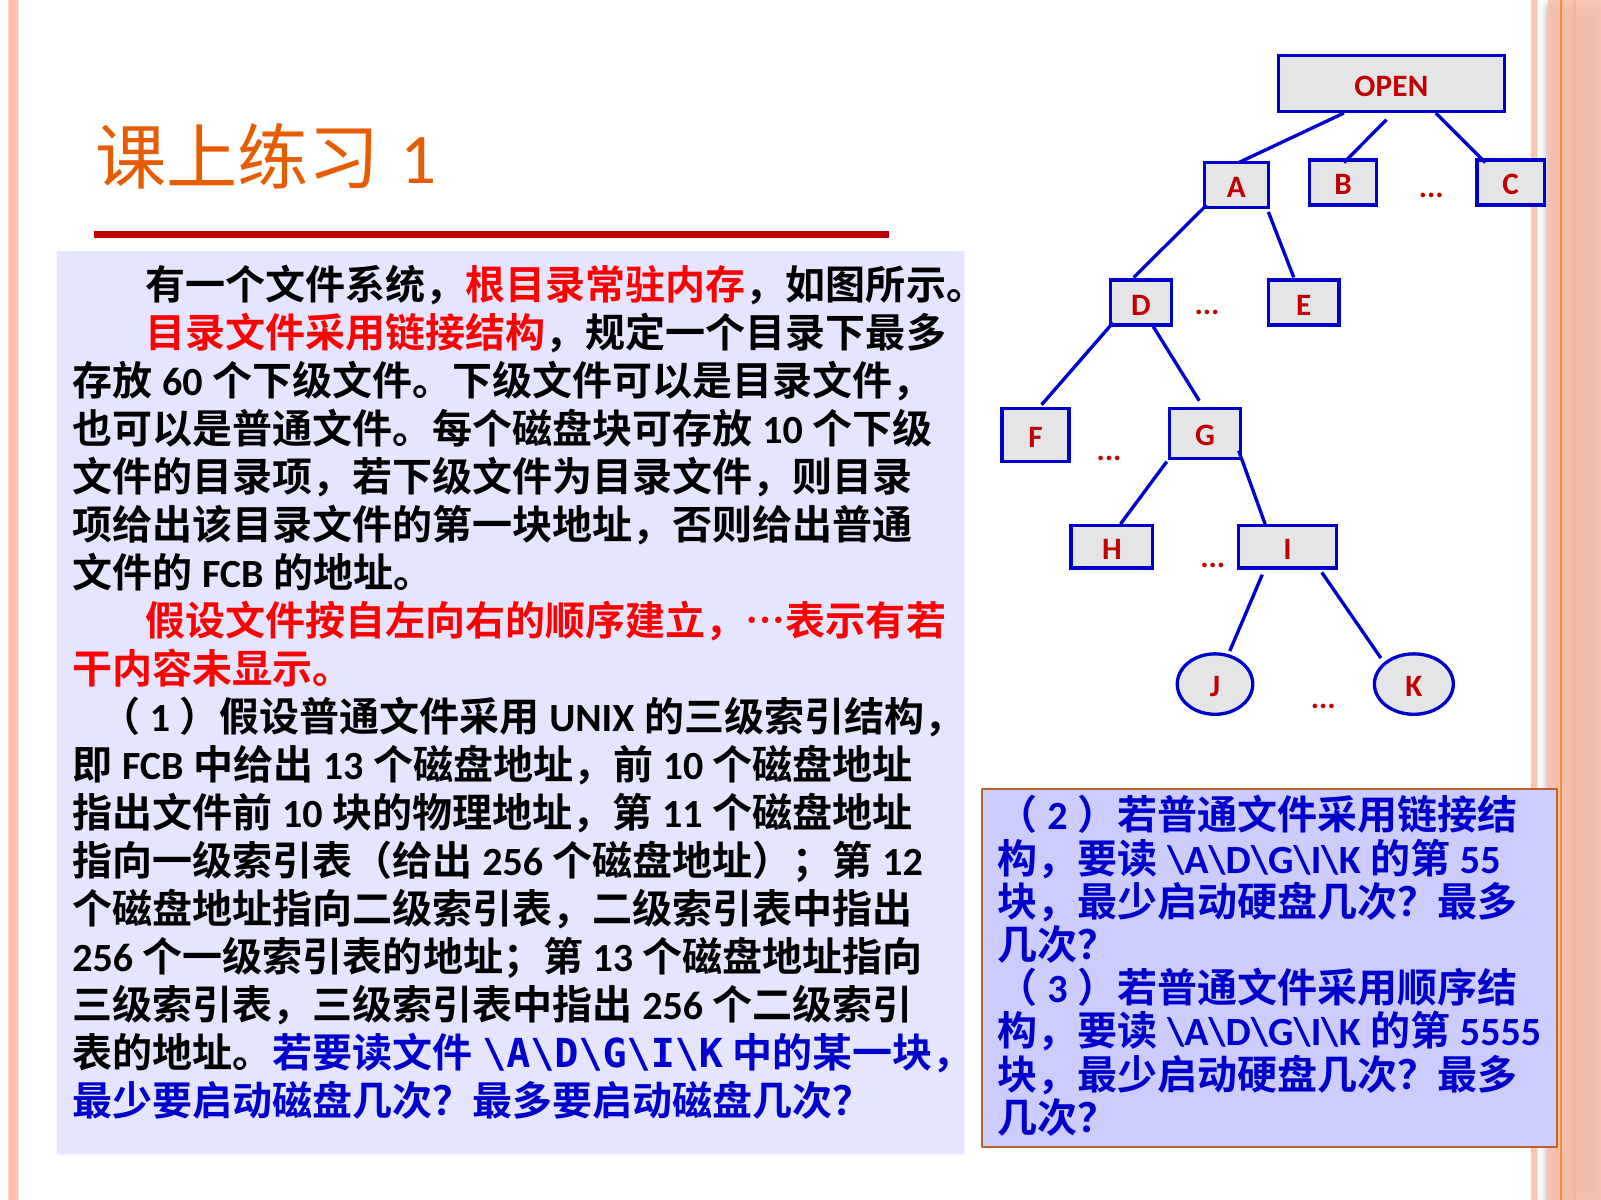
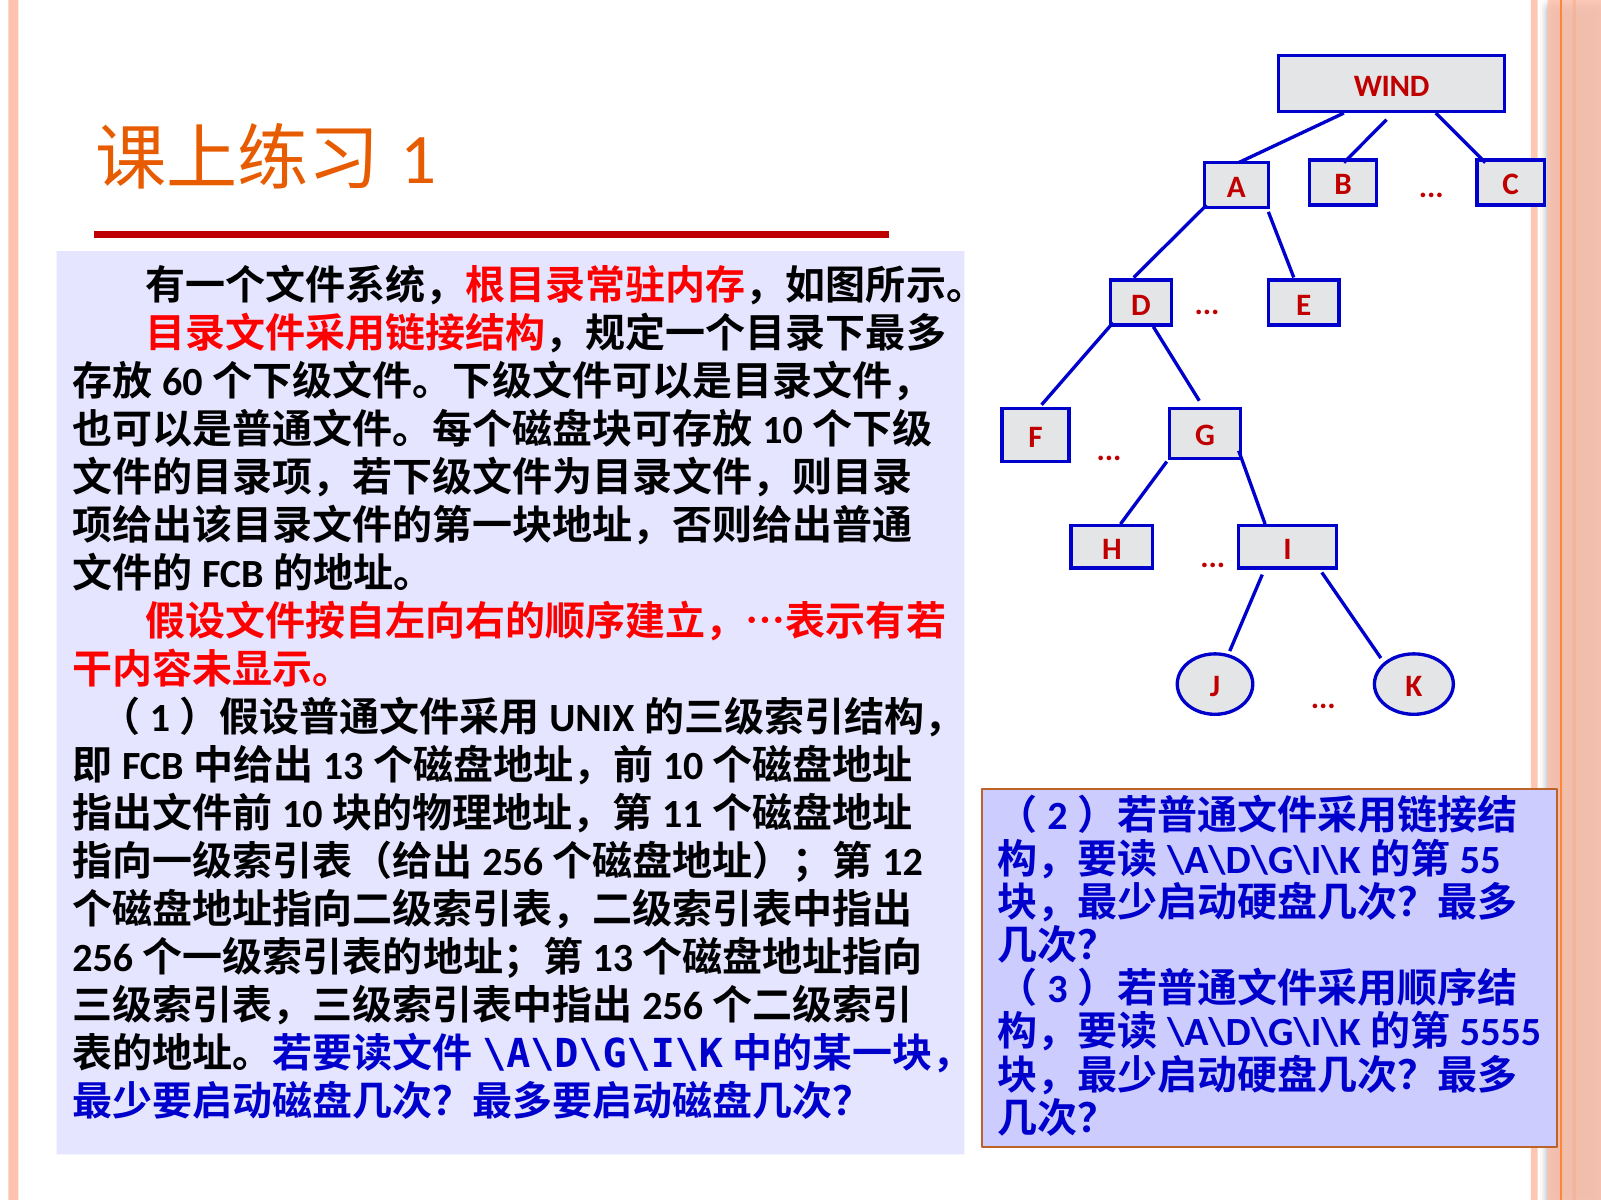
OPEN: OPEN -> WIND (1392, 86)
